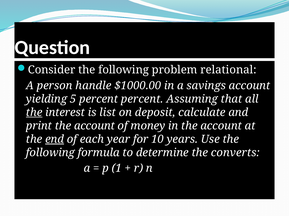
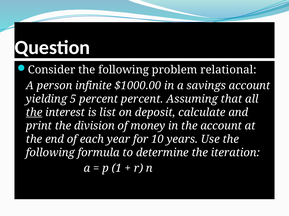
handle: handle -> infinite (93, 86)
print the account: account -> division (94, 126)
end underline: present -> none (55, 140)
converts: converts -> iteration (235, 153)
